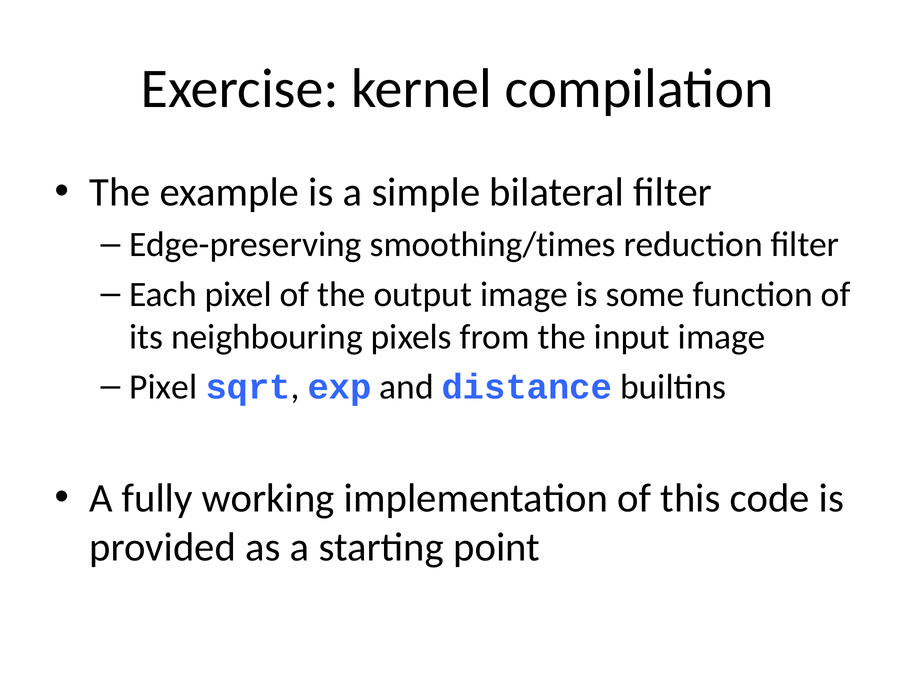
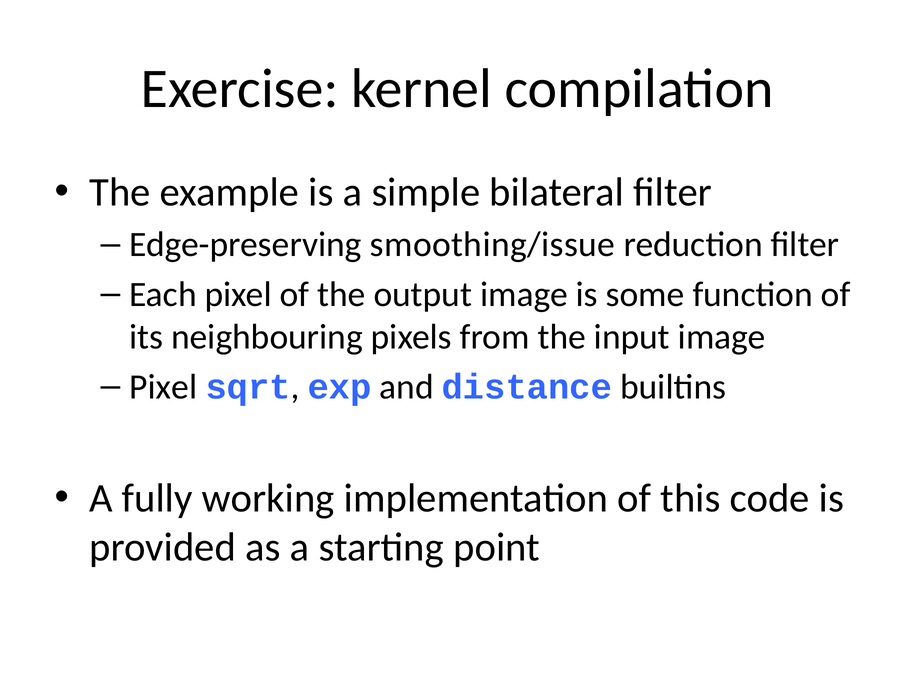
smoothing/times: smoothing/times -> smoothing/issue (493, 244)
